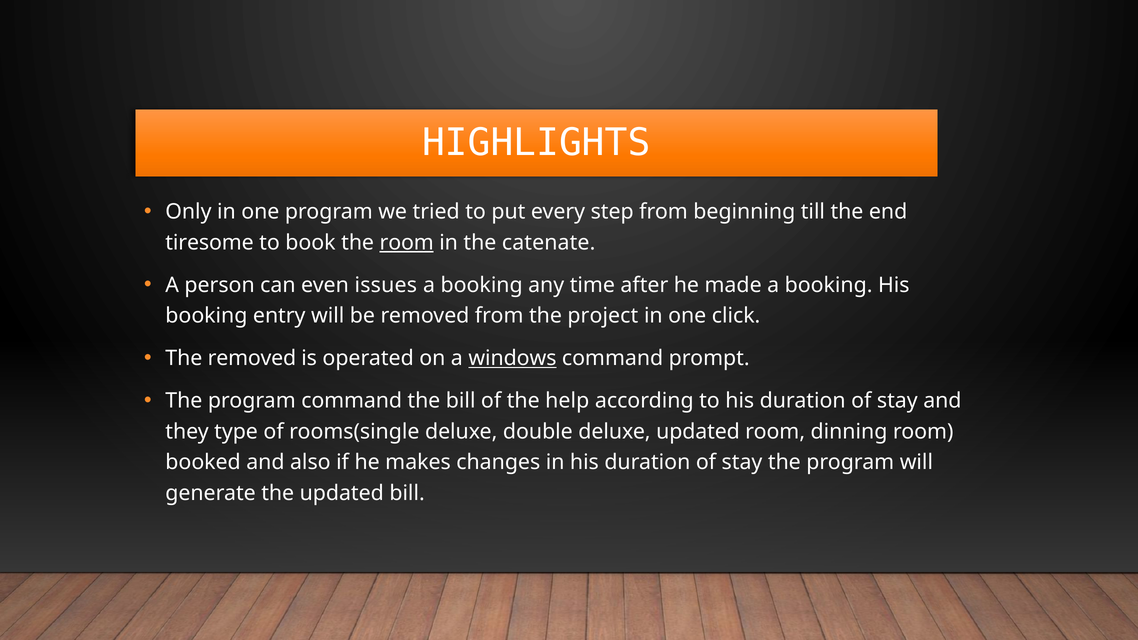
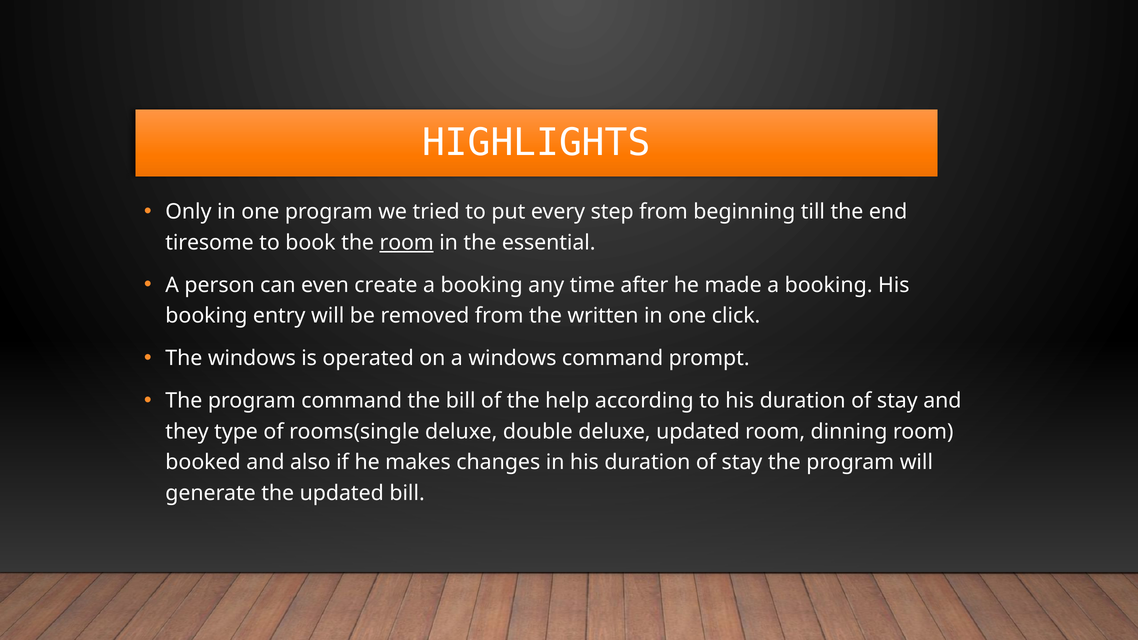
catenate: catenate -> essential (549, 243)
issues: issues -> create (386, 285)
project: project -> written (603, 316)
The removed: removed -> windows (252, 358)
windows underline: present -> none (512, 358)
